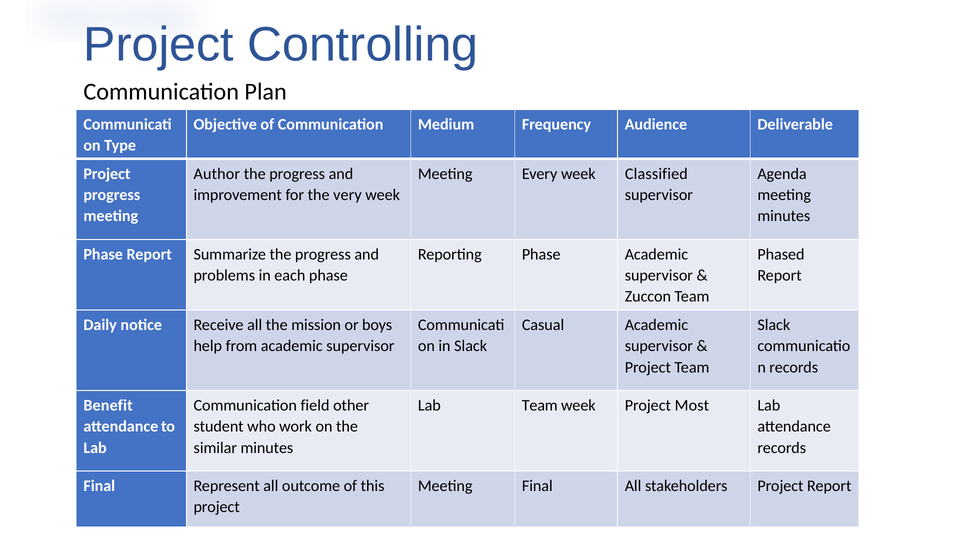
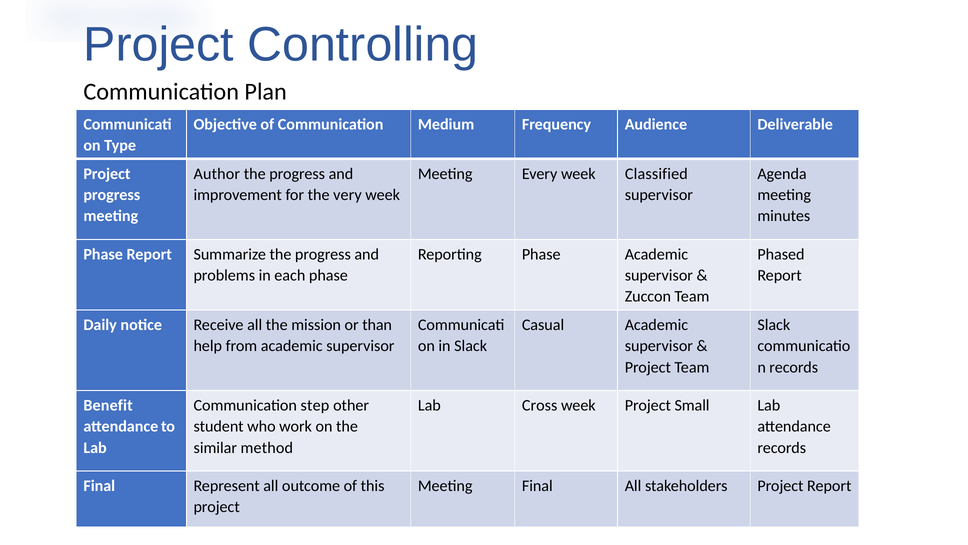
boys: boys -> than (377, 325)
field: field -> step (315, 405)
Lab Team: Team -> Cross (540, 405)
Most: Most -> Small (692, 405)
similar minutes: minutes -> method (267, 447)
